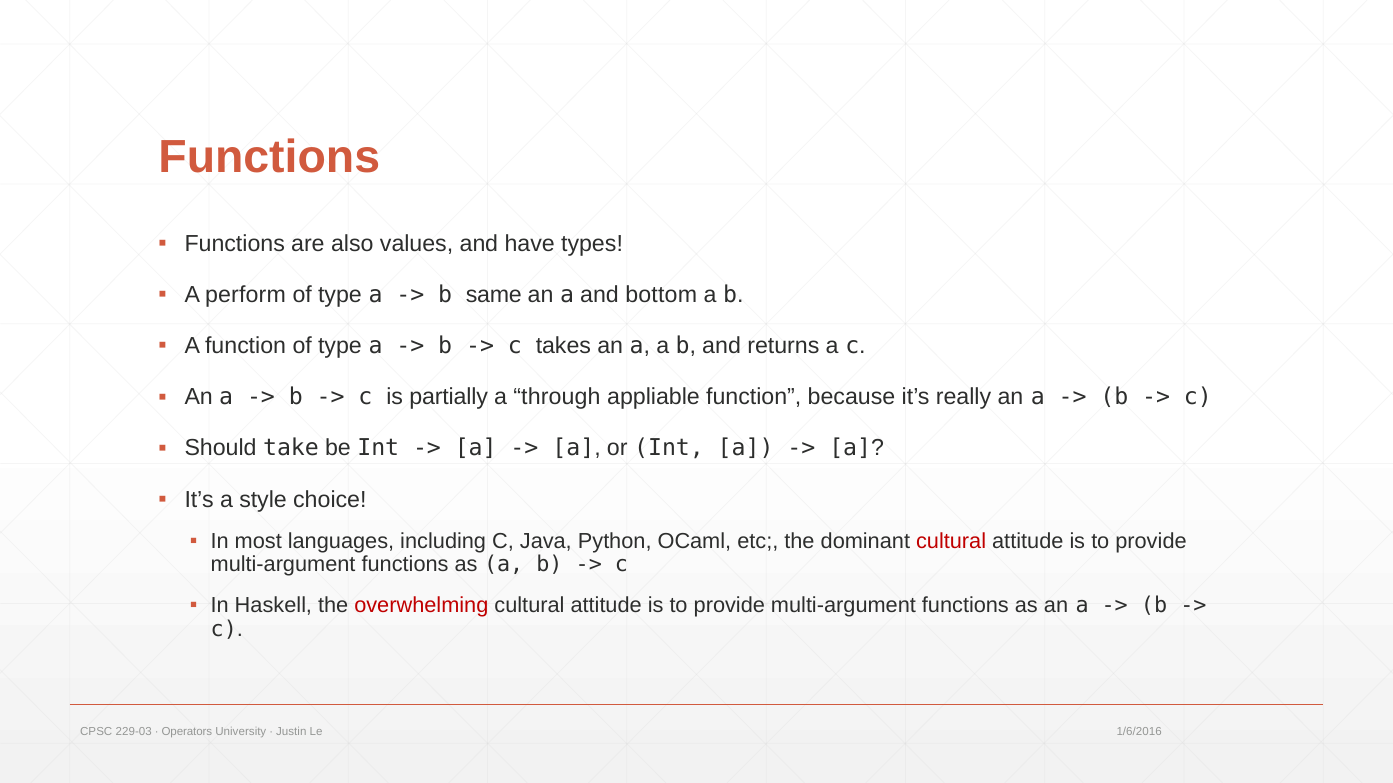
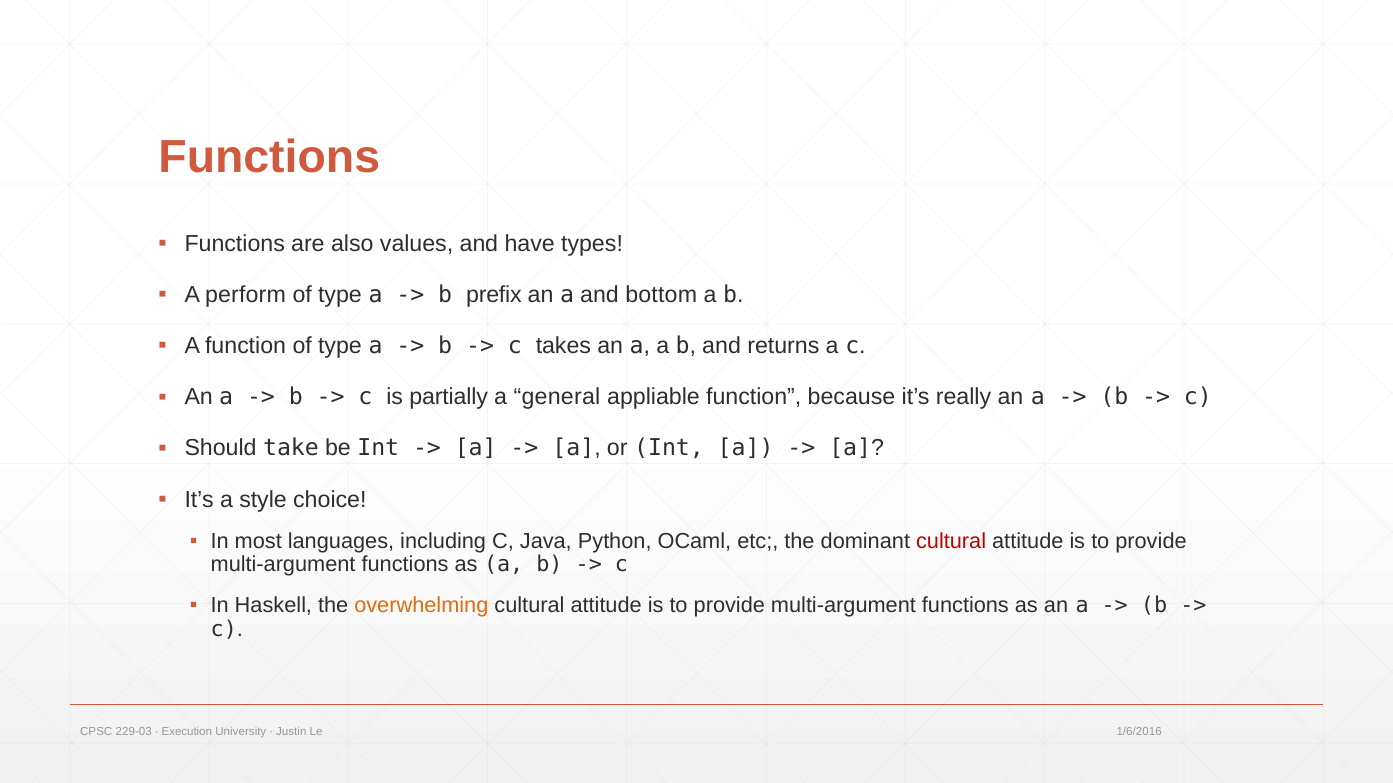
same: same -> prefix (494, 295)
through: through -> general (557, 397)
overwhelming colour: red -> orange (421, 606)
Operators: Operators -> Execution (187, 732)
